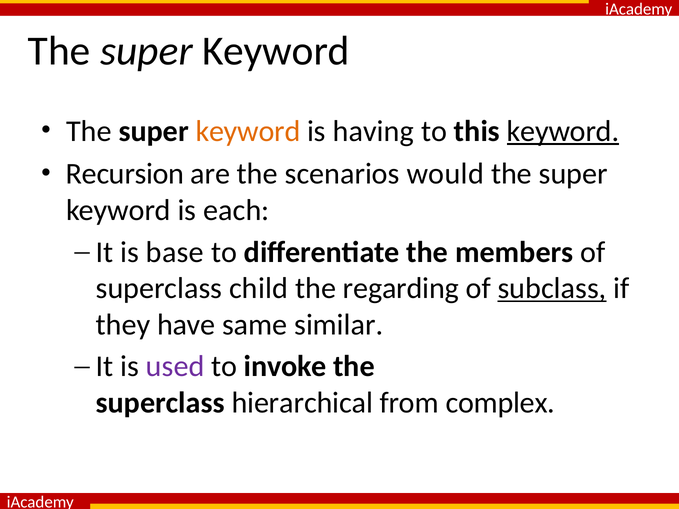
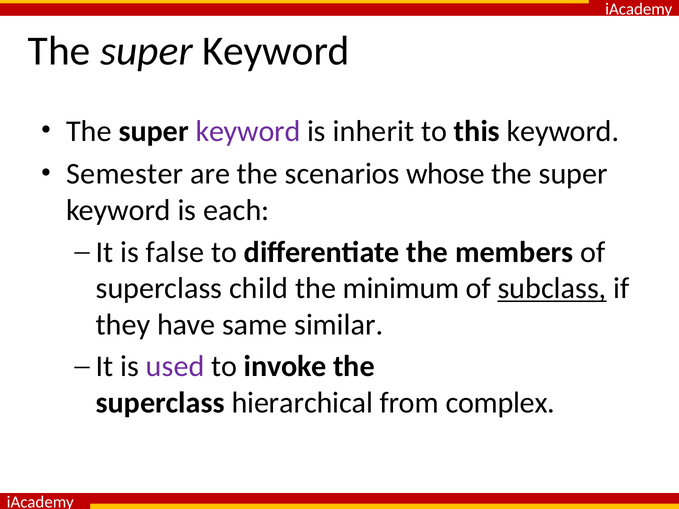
keyword colour: orange -> purple (248, 131)
having: having -> inherit (373, 131)
keyword underline: present -> none (563, 131)
Recursion: Recursion -> Semester (125, 174)
would: would -> whose (446, 174)
base: base -> false (175, 252)
regarding: regarding -> minimum (401, 289)
